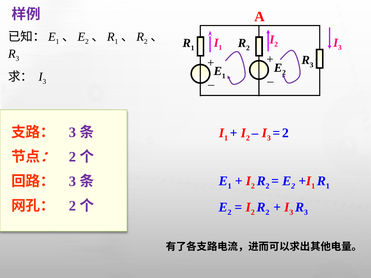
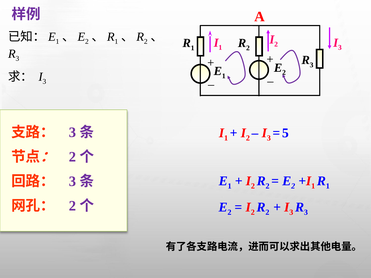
2: 2 -> 5 (286, 133)
